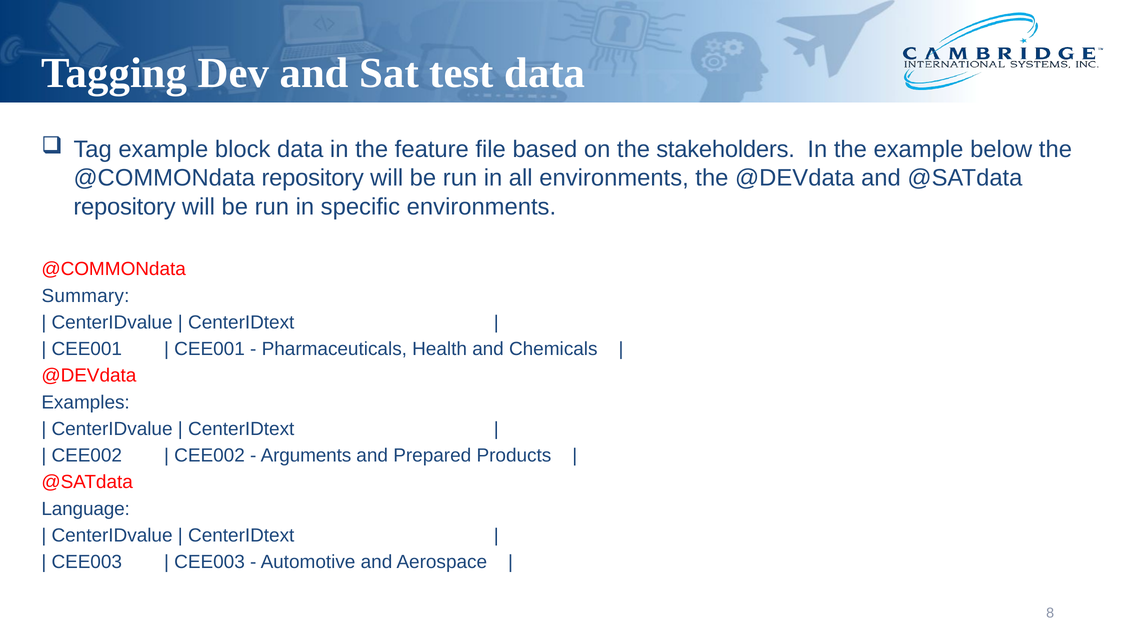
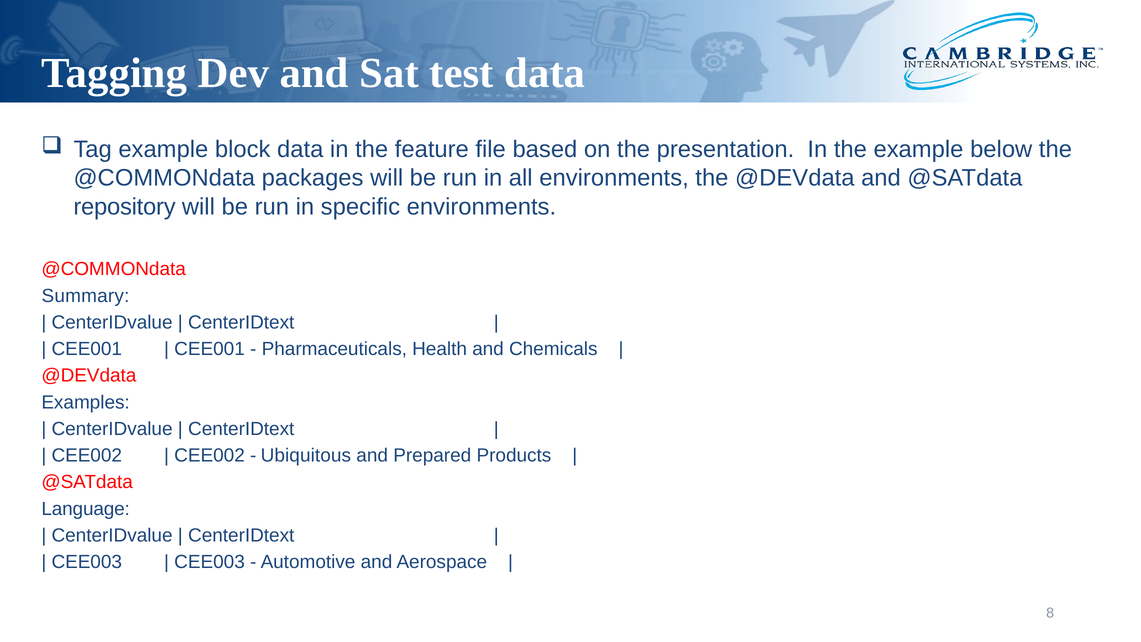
stakeholders: stakeholders -> presentation (725, 150)
@COMMONdata repository: repository -> packages (313, 178)
Arguments: Arguments -> Ubiquitous (306, 455)
